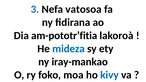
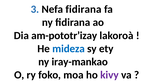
Nefa vatosoa: vatosoa -> fidirana (83, 9)
am-pototr’fitia: am-pototr’fitia -> am-pototr’izay (64, 36)
kivy colour: blue -> purple (109, 75)
